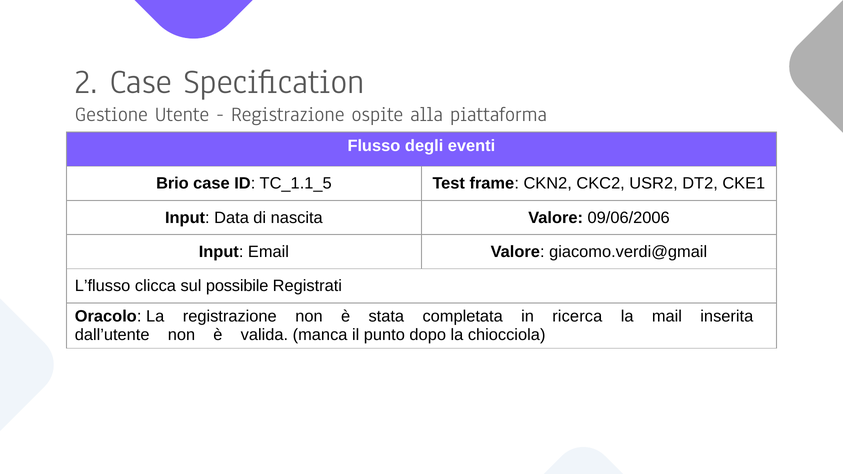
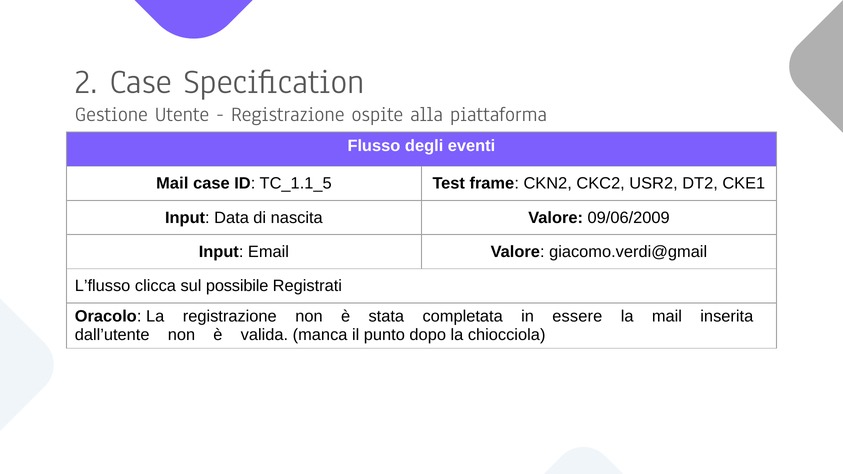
Brio: Brio -> Mail (172, 184)
09/06/2006: 09/06/2006 -> 09/06/2009 (629, 218)
ricerca: ricerca -> essere (577, 317)
